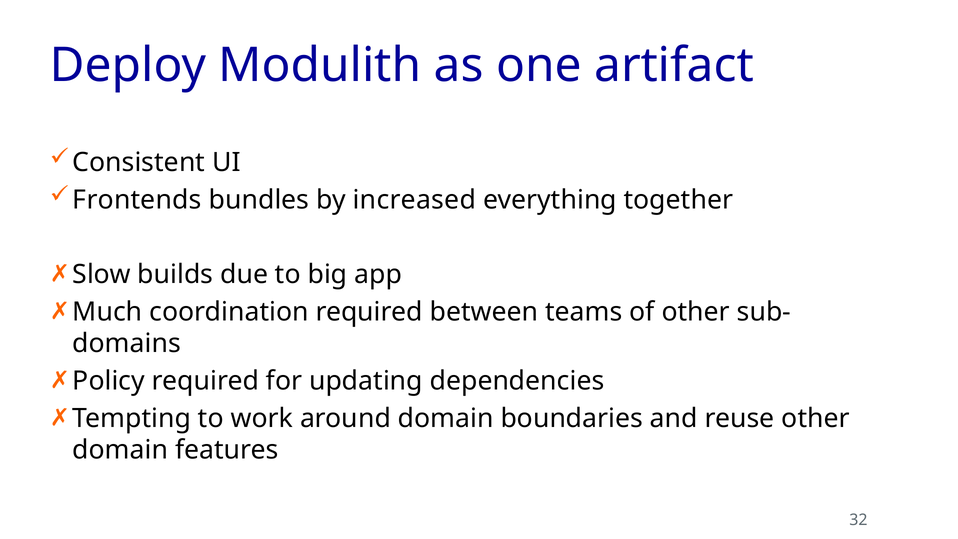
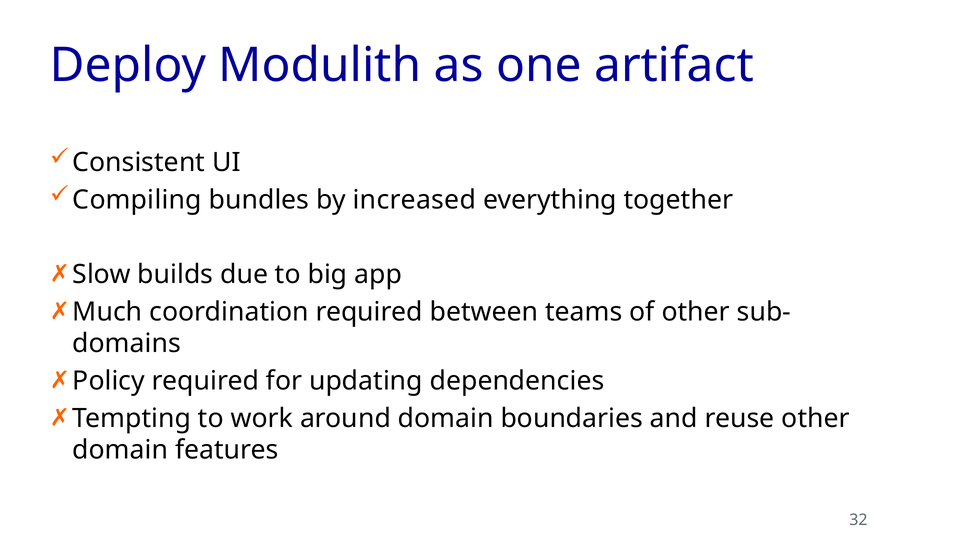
Frontends: Frontends -> Compiling (137, 200)
